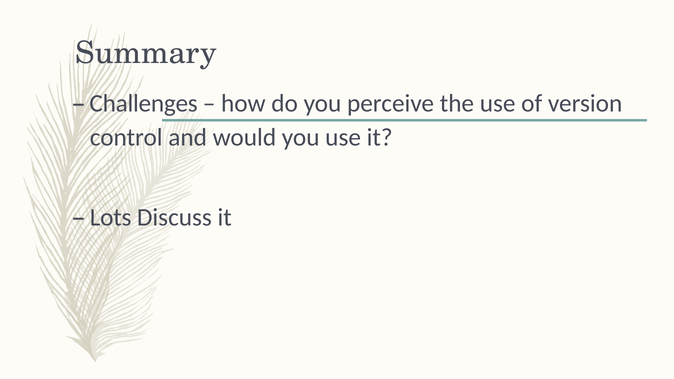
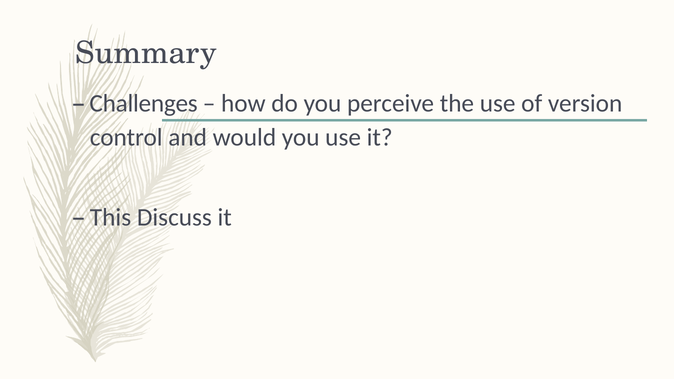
Lots: Lots -> This (111, 218)
